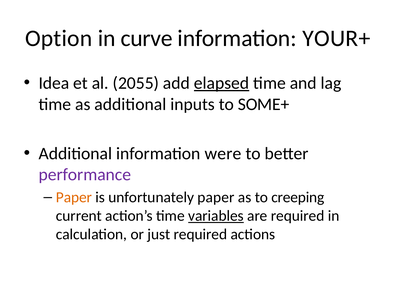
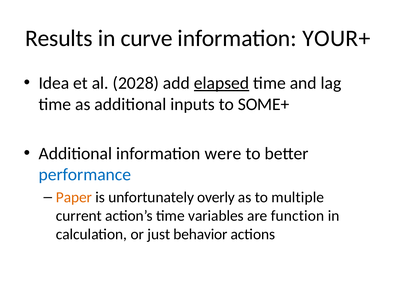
Option: Option -> Results (59, 38)
2055: 2055 -> 2028 (136, 83)
performance colour: purple -> blue (85, 175)
unfortunately paper: paper -> overly (216, 197)
creeping: creeping -> multiple (298, 197)
variables underline: present -> none (216, 216)
are required: required -> function (298, 216)
just required: required -> behavior (200, 234)
